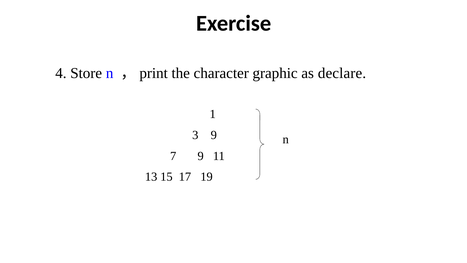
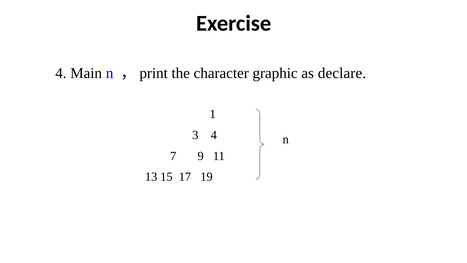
Store: Store -> Main (86, 73)
3 9: 9 -> 4 (214, 135)
